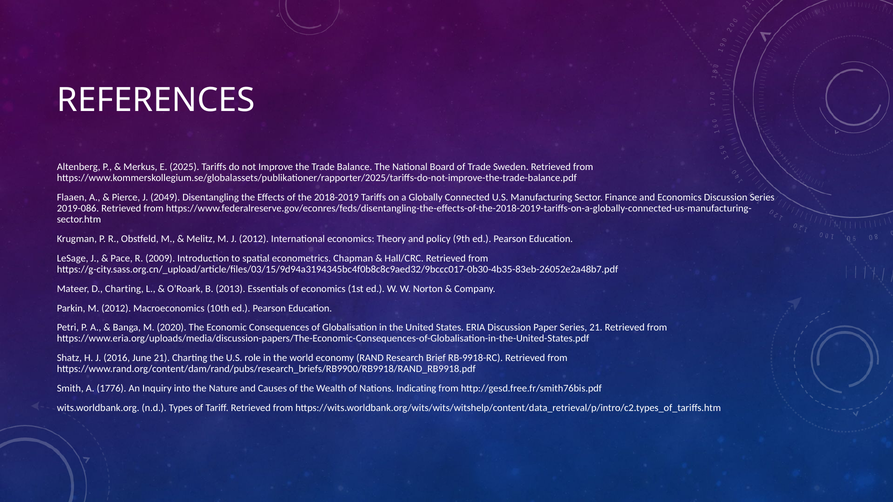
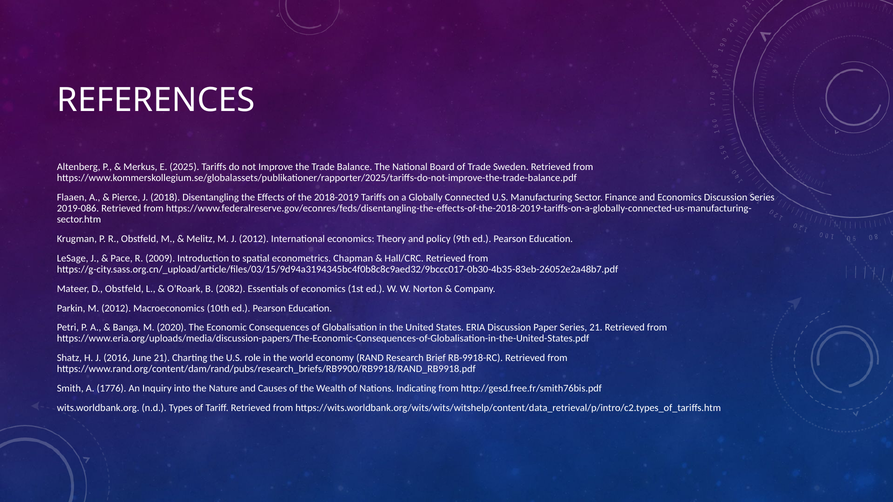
2049: 2049 -> 2018 (165, 198)
D Charting: Charting -> Obstfeld (124, 289)
2013: 2013 -> 2082 (231, 289)
